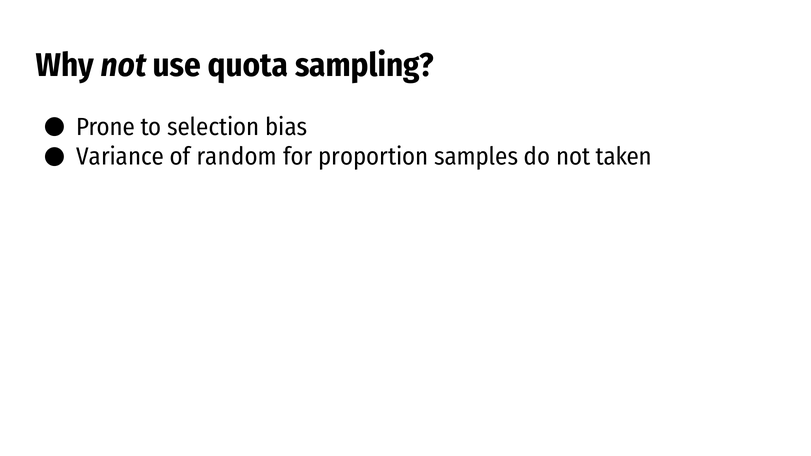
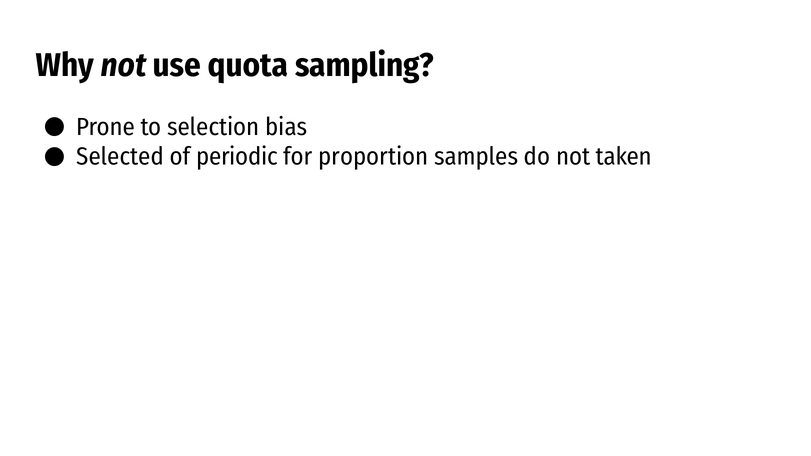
Variance: Variance -> Selected (120, 157)
random: random -> periodic (237, 157)
